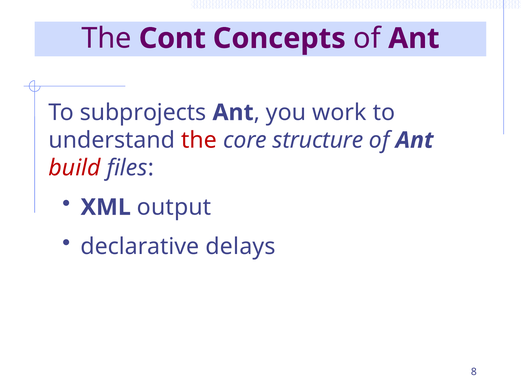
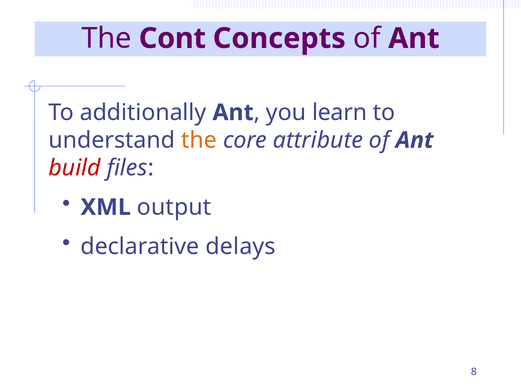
subprojects: subprojects -> additionally (143, 113)
work: work -> learn (339, 113)
the colour: red -> orange (199, 140)
structure: structure -> attribute (318, 140)
